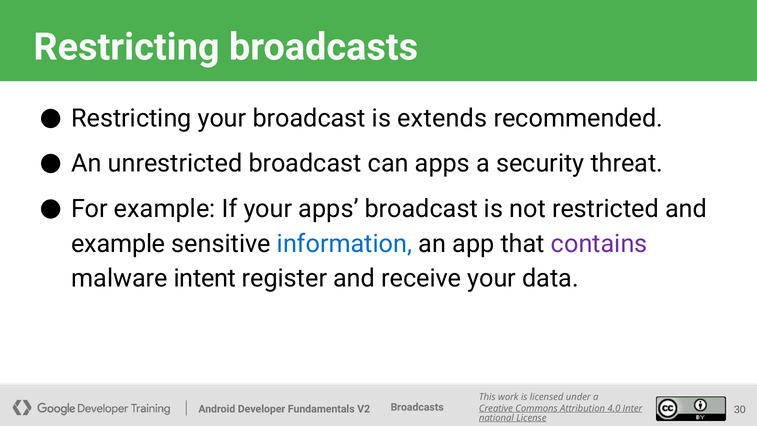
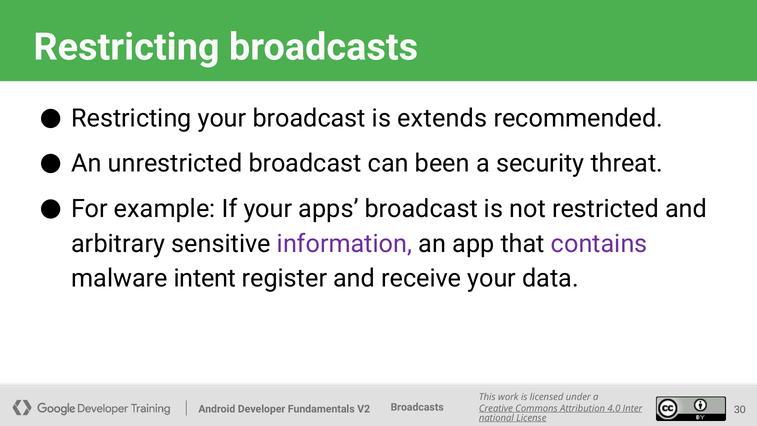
can apps: apps -> been (442, 163)
example: example -> arbitrary (118, 244)
information colour: blue -> purple (345, 244)
